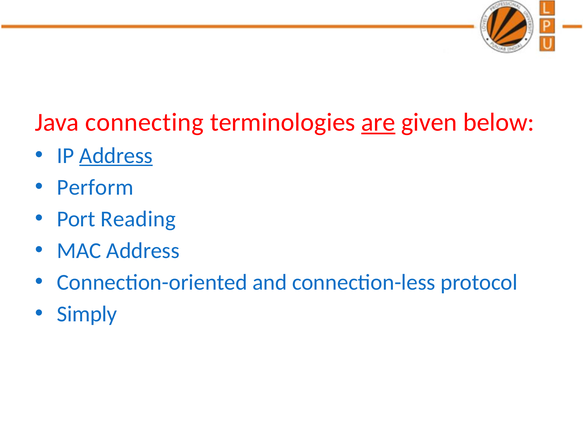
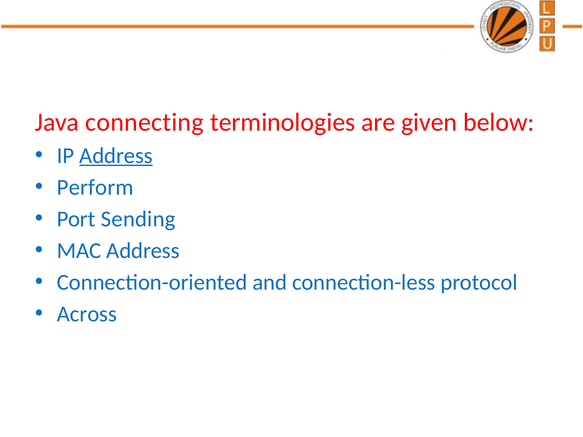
are underline: present -> none (378, 122)
Reading: Reading -> Sending (138, 219)
Simply: Simply -> Across (87, 314)
